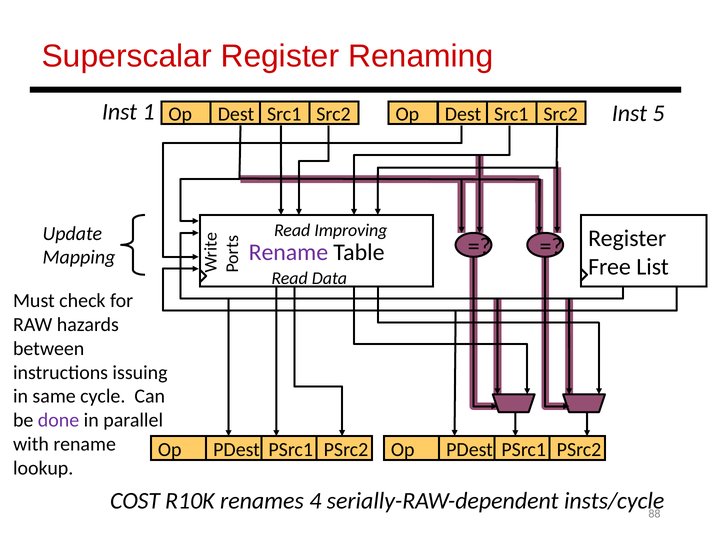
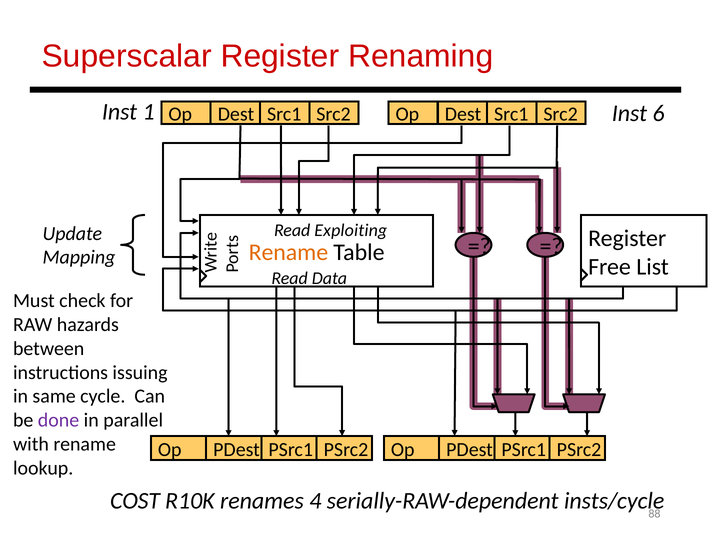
5: 5 -> 6 (659, 113)
Improving: Improving -> Exploiting (351, 230)
Rename colour: purple -> orange (288, 252)
